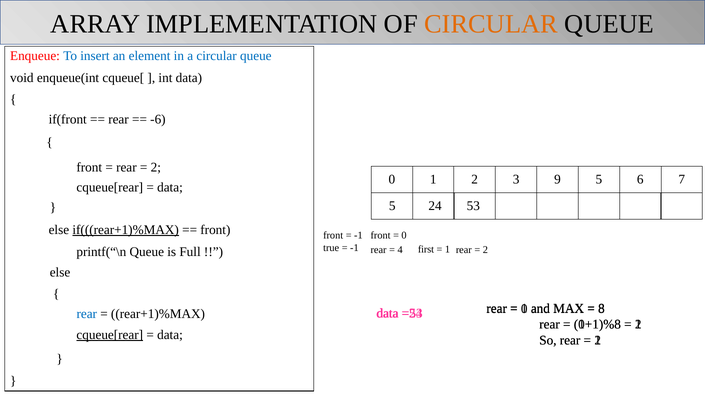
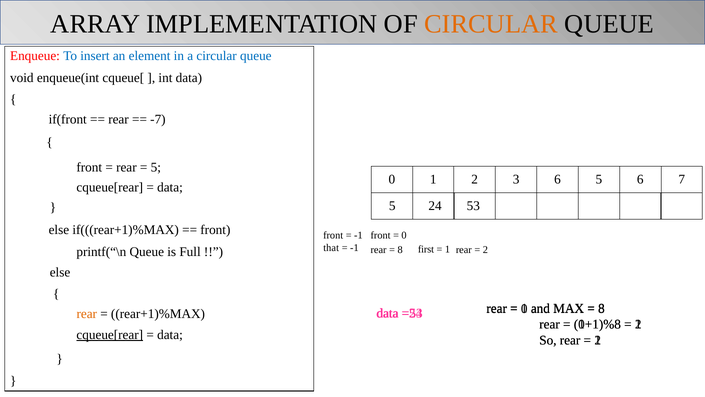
-6: -6 -> -7 (158, 119)
2: 2 -> 5 (156, 167)
3 9: 9 -> 6 (557, 179)
if(((rear+1)%MAX underline: present -> none (126, 230)
true: true -> that (331, 247)
4: 4 -> 8 (400, 250)
rear colour: blue -> orange (87, 314)
